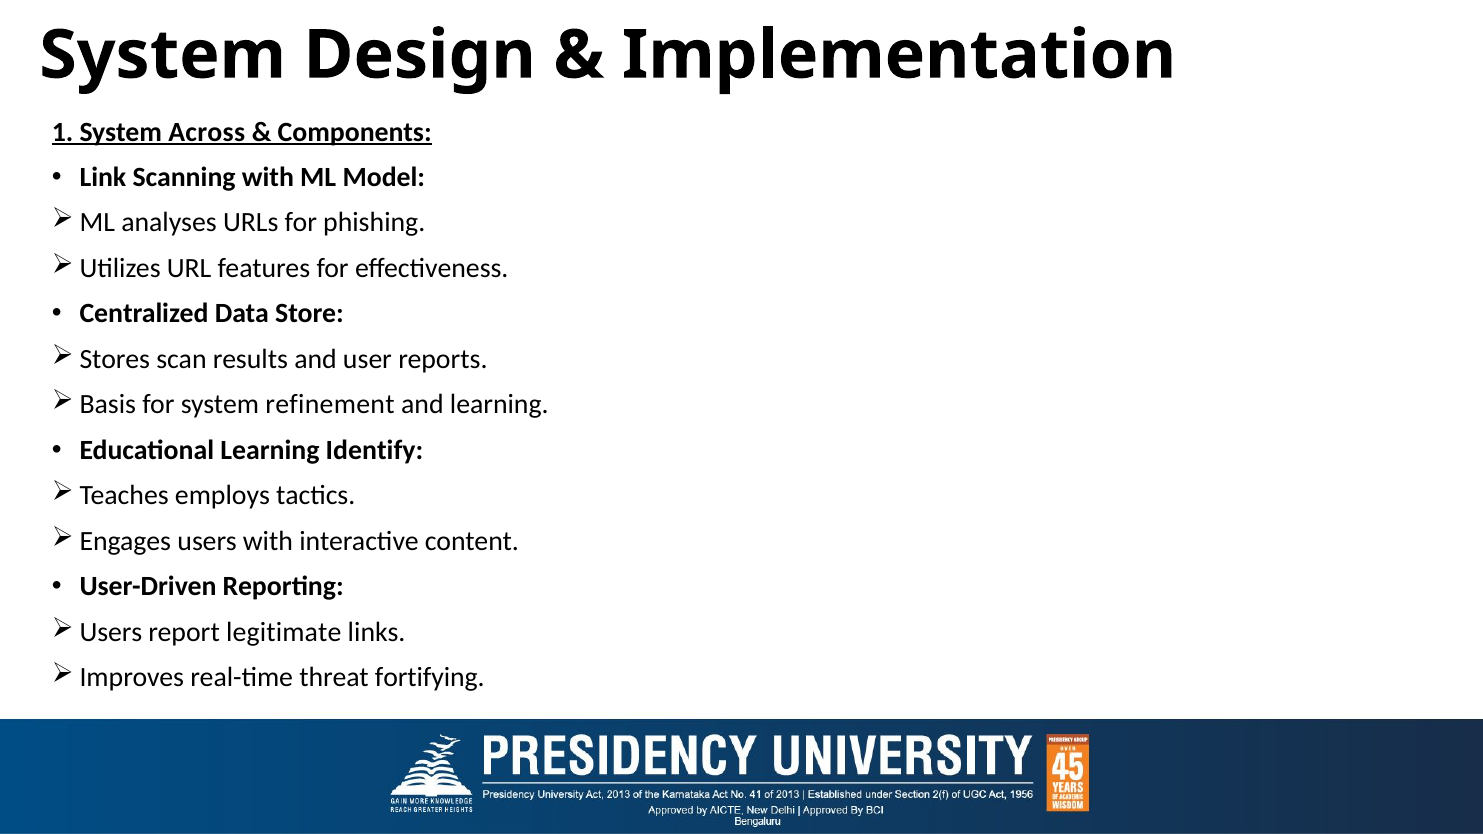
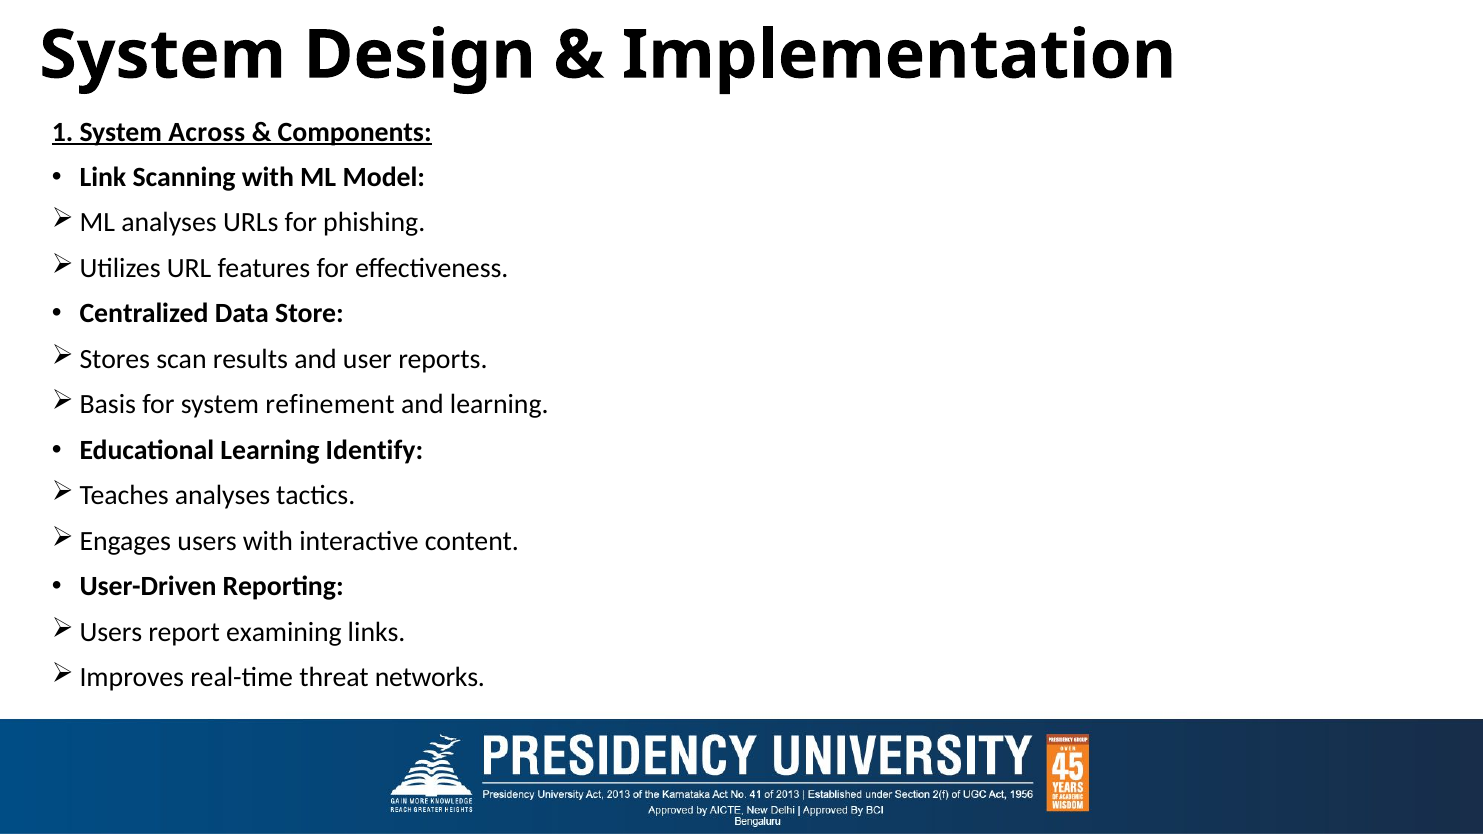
employs: employs -> analyses (223, 496)
legitimate: legitimate -> examining (284, 632)
fortifying: fortifying -> networks (430, 678)
